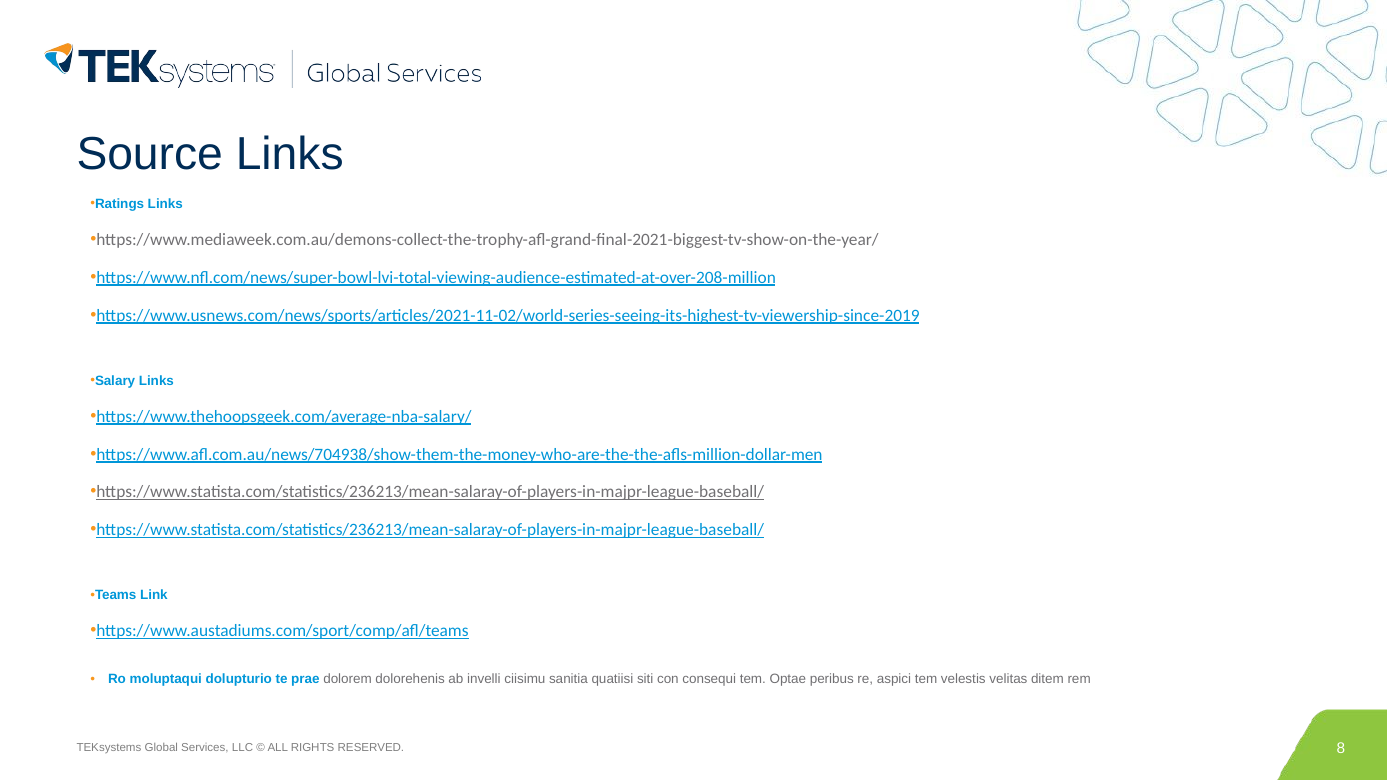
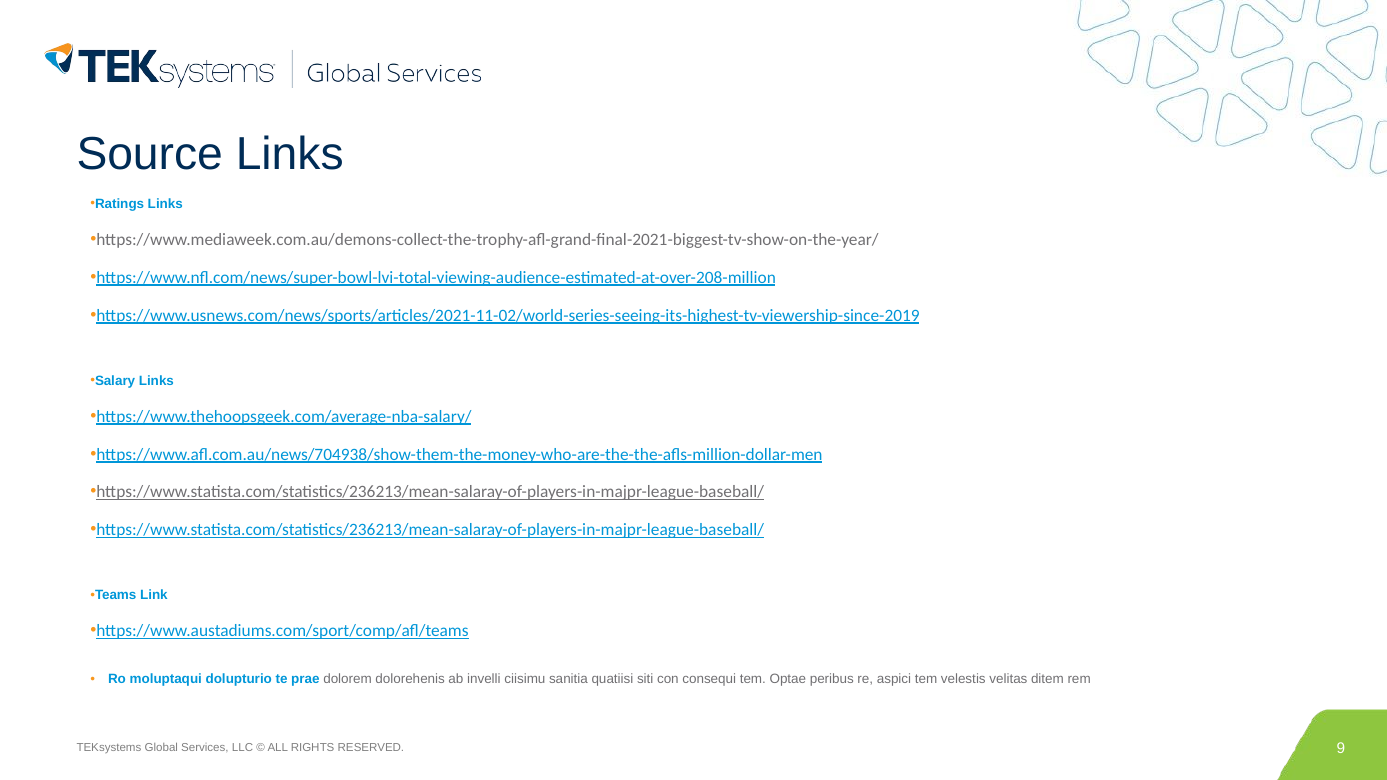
8: 8 -> 9 (1341, 749)
